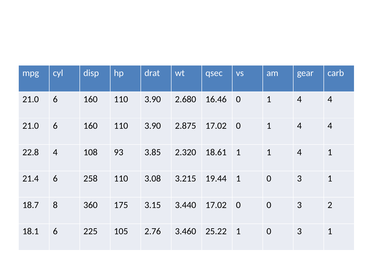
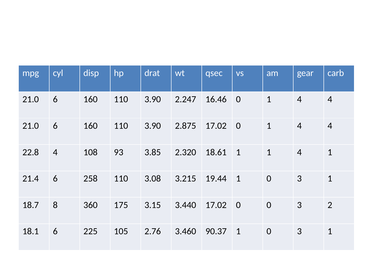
2.680: 2.680 -> 2.247 (186, 99)
25.22: 25.22 -> 90.37 (216, 231)
